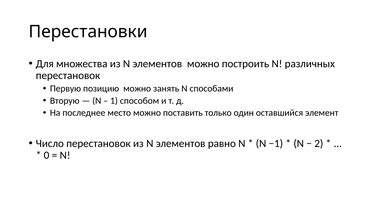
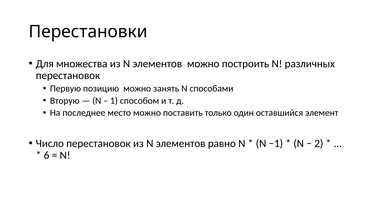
0: 0 -> 6 (47, 155)
